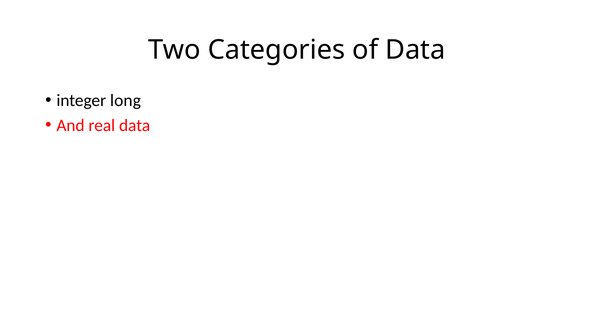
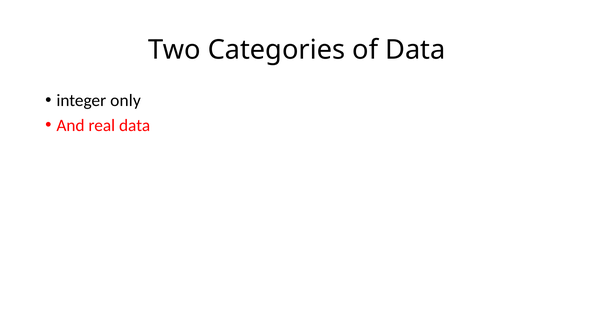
long: long -> only (125, 100)
